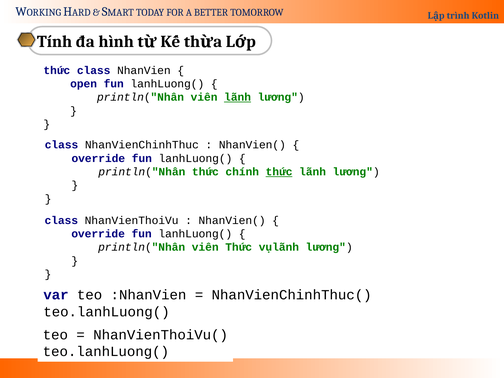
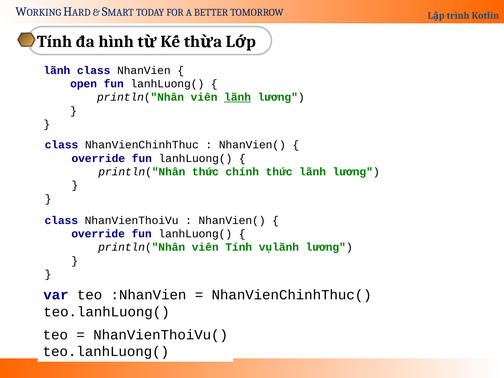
thức: thức -> lãnh (57, 70)
thức underline: present -> none (279, 172)
viên Thức: Thức -> Tính (239, 247)
